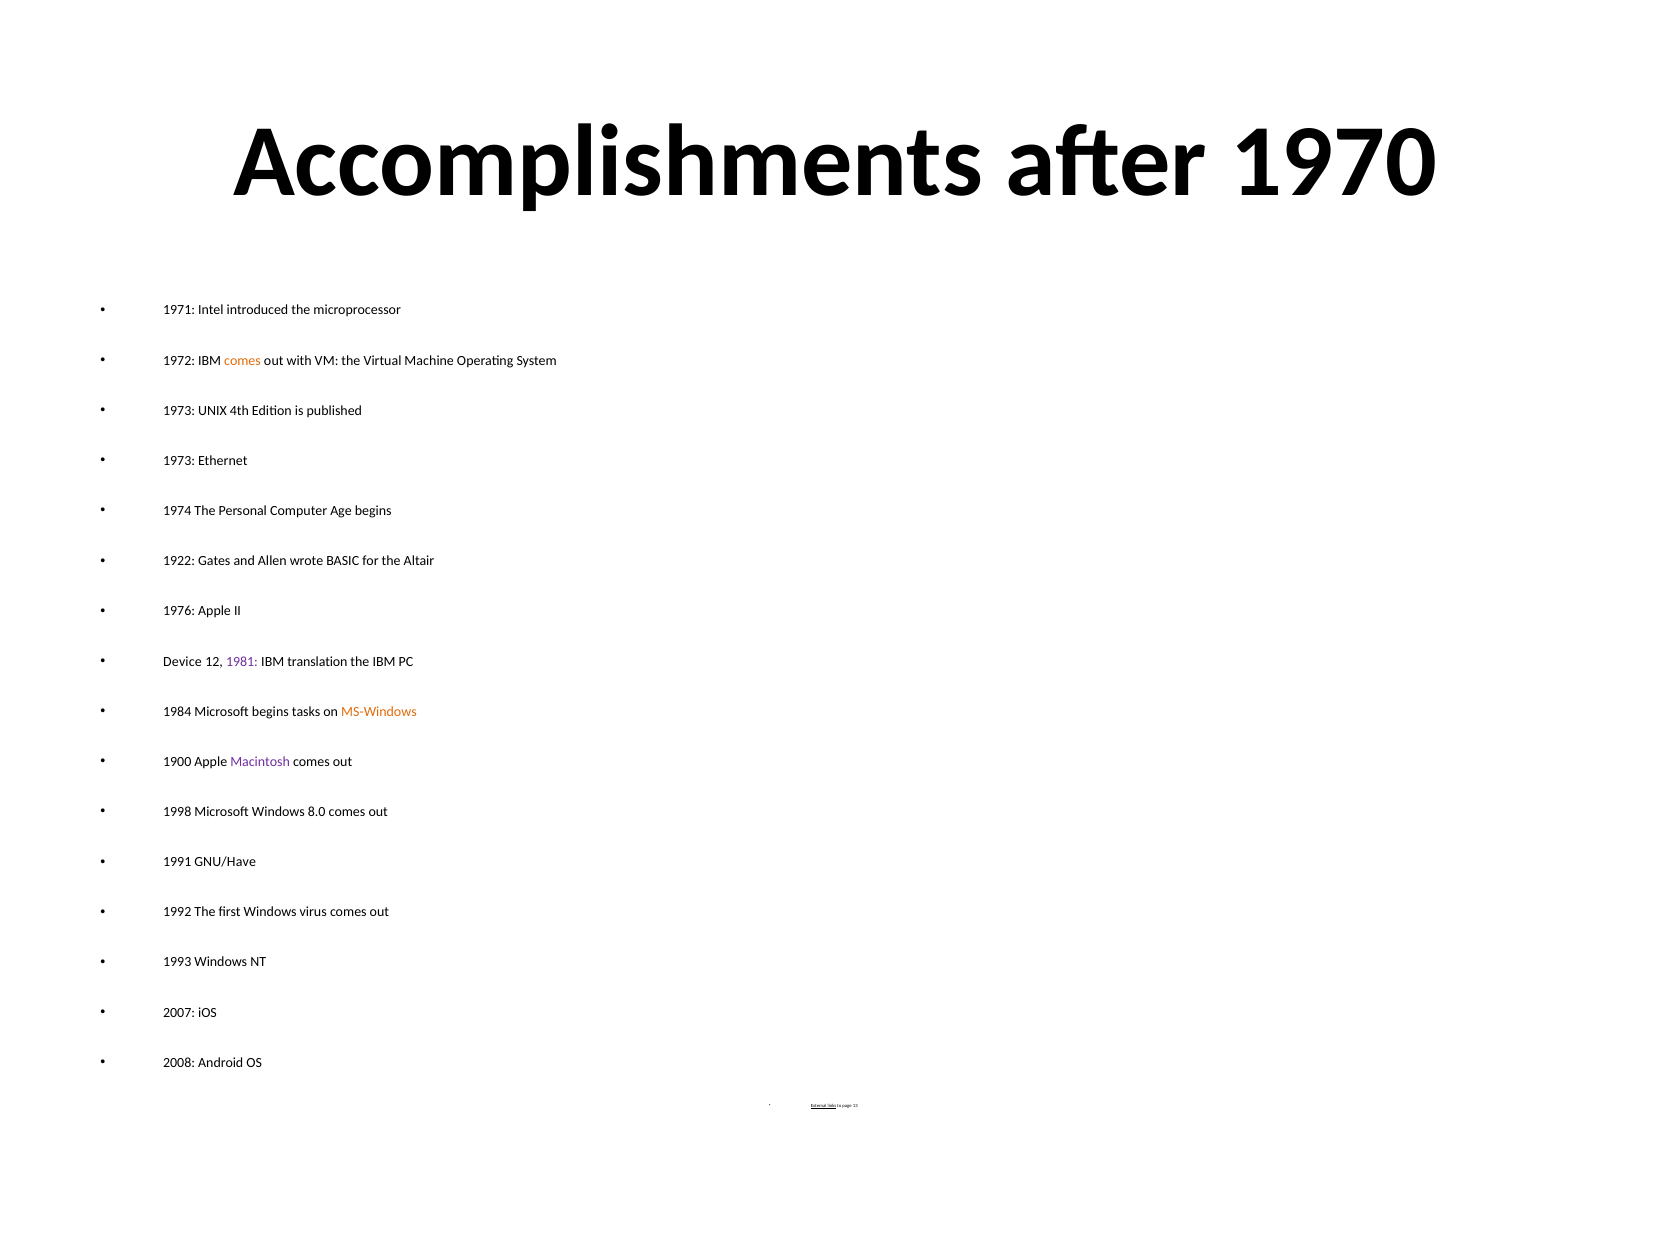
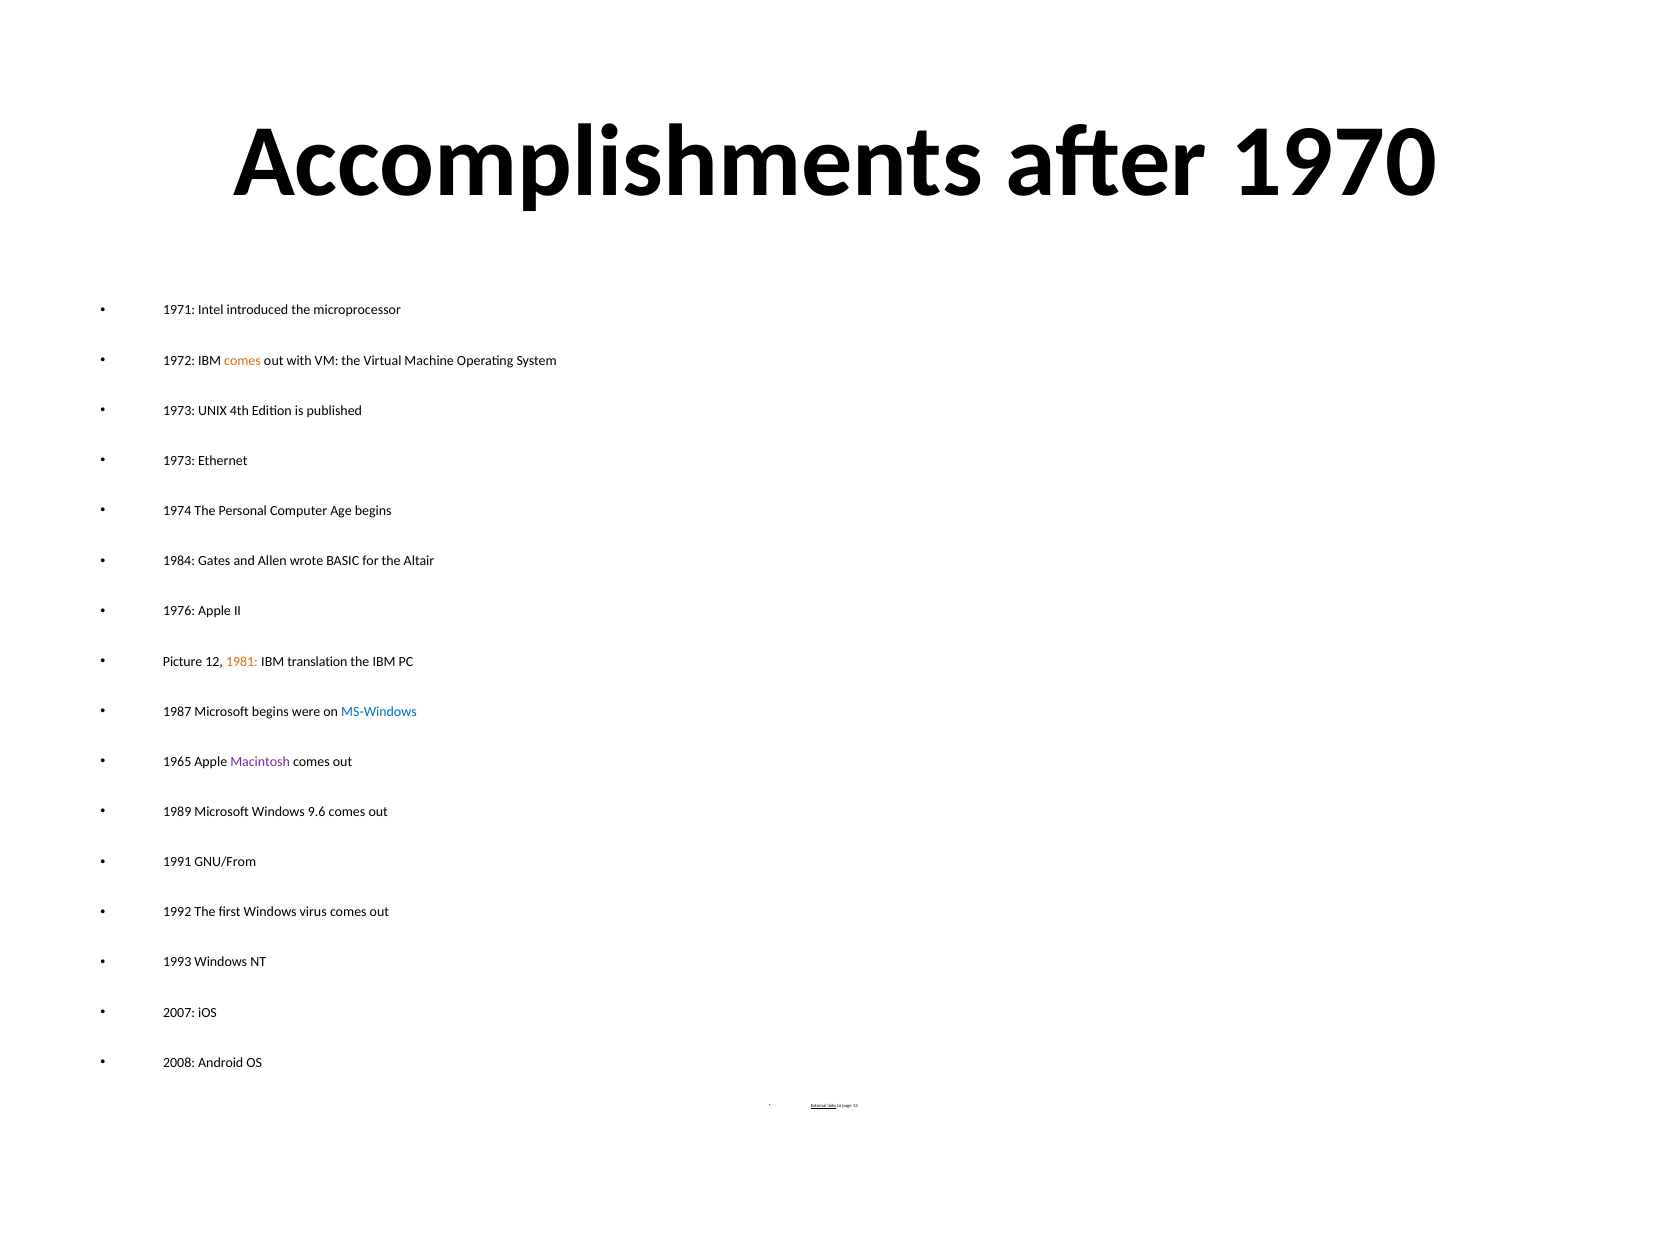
1922: 1922 -> 1984 (179, 561)
Device: Device -> Picture (183, 661)
1981 colour: purple -> orange (242, 661)
1984: 1984 -> 1987 (177, 712)
tasks: tasks -> were (306, 712)
MS-Windows colour: orange -> blue (379, 712)
1900: 1900 -> 1965 (177, 762)
1998: 1998 -> 1989 (177, 812)
8.0: 8.0 -> 9.6 (317, 812)
GNU/Have: GNU/Have -> GNU/From (225, 862)
